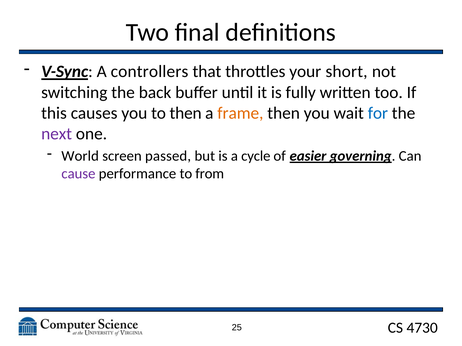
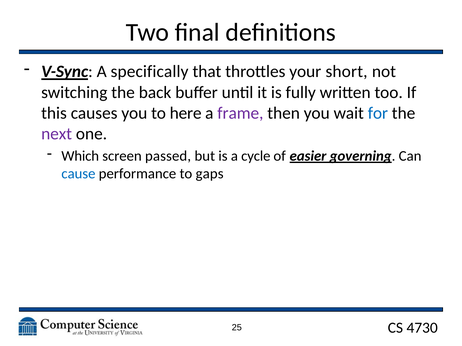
controllers: controllers -> specifically (150, 72)
to then: then -> here (186, 113)
frame colour: orange -> purple (240, 113)
World: World -> Which (80, 156)
cause colour: purple -> blue (78, 174)
from: from -> gaps (210, 174)
